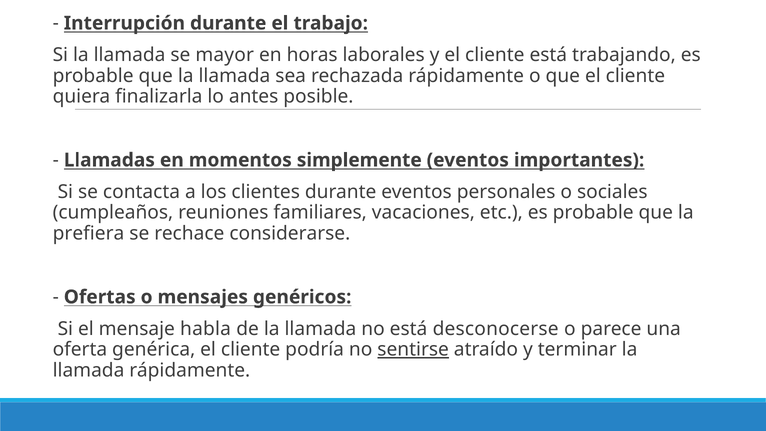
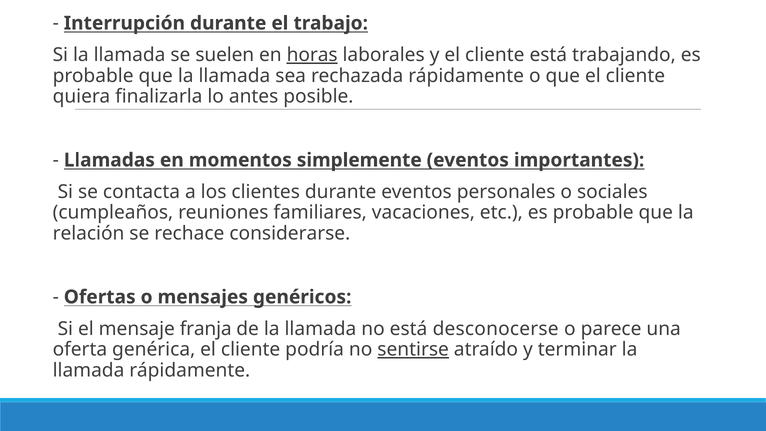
mayor: mayor -> suelen (225, 55)
horas underline: none -> present (312, 55)
prefiera: prefiera -> relación (89, 233)
habla: habla -> franja (206, 329)
